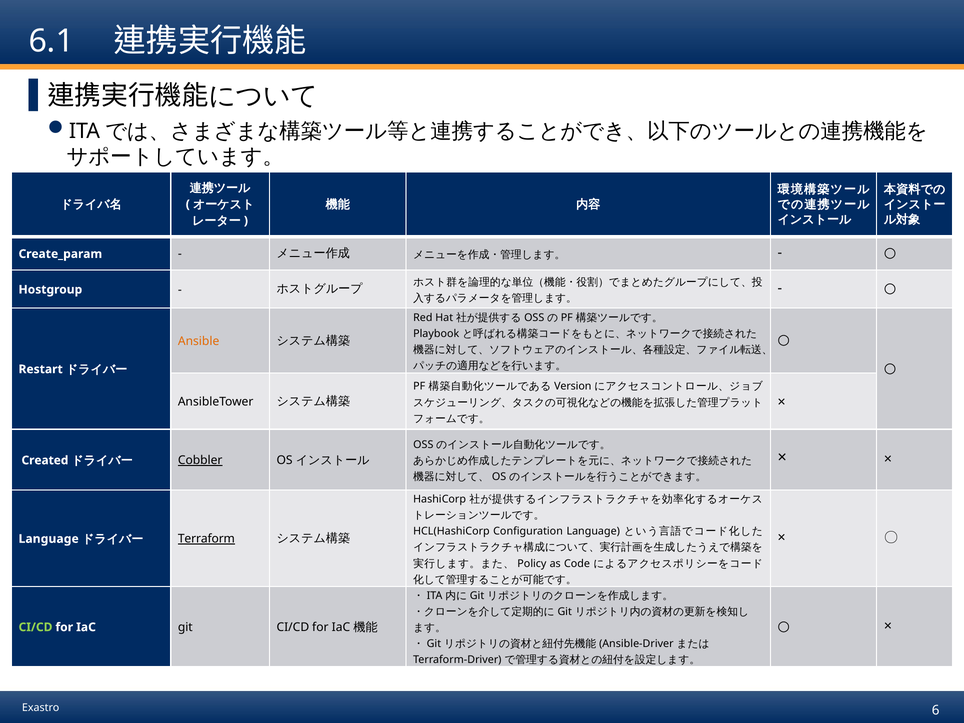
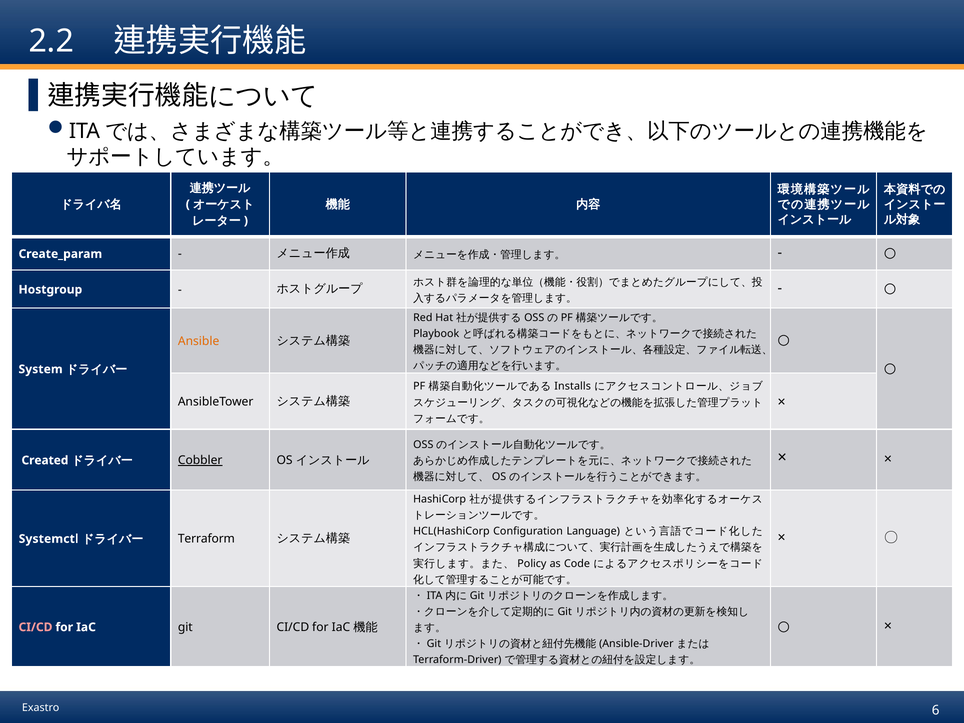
6.1: 6.1 -> 2.2 (51, 41)
Restart: Restart -> System (41, 369)
Version: Version -> Installs (573, 386)
Language: Language -> Systemctl (49, 539)
Terraform underline: present -> none (206, 539)
CI/CD colour: light green -> pink (35, 627)
